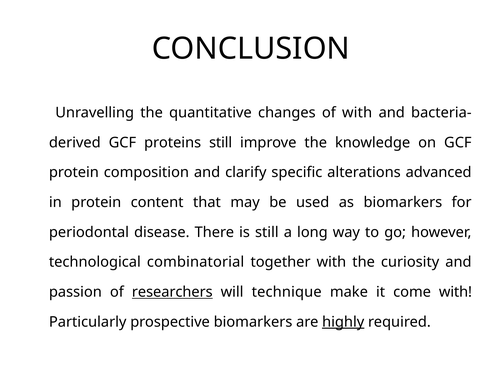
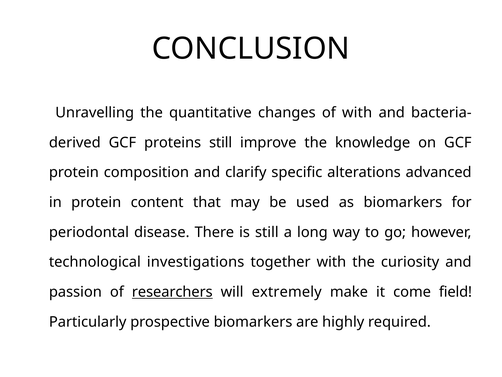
combinatorial: combinatorial -> investigations (196, 262)
technique: technique -> extremely (287, 292)
come with: with -> field (455, 292)
highly underline: present -> none (343, 322)
